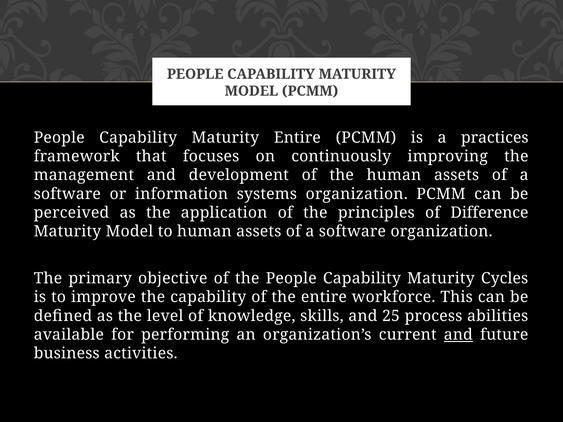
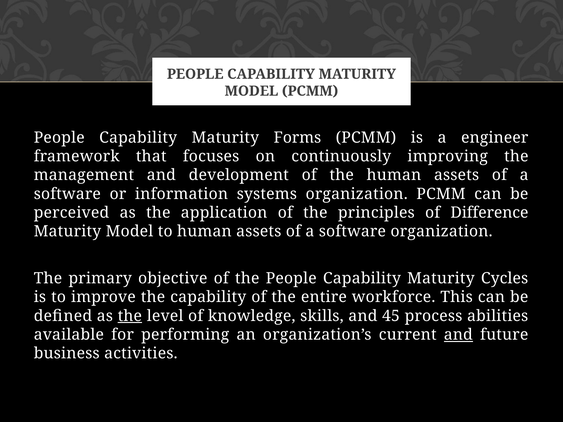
Maturity Entire: Entire -> Forms (297, 138)
practices: practices -> engineer (495, 138)
the underline: none -> present (130, 316)
25: 25 -> 45 (391, 316)
